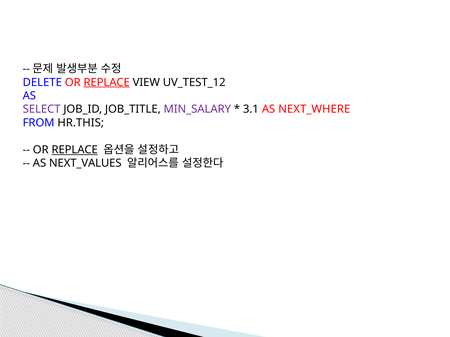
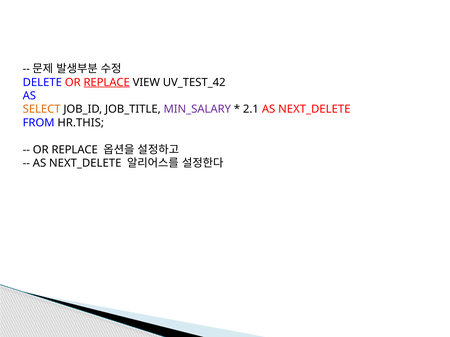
UV_TEST_12: UV_TEST_12 -> UV_TEST_42 (194, 82)
SELECT colour: purple -> orange (42, 109)
3.1: 3.1 -> 2.1 (251, 109)
NEXT_WHERE: NEXT_WHERE -> NEXT_DELETE (314, 109)
REPLACE underline: present -> none (75, 150)
NEXT_VALUES: NEXT_VALUES -> NEXT_DELETE (85, 163)
